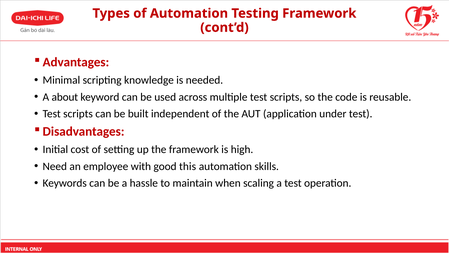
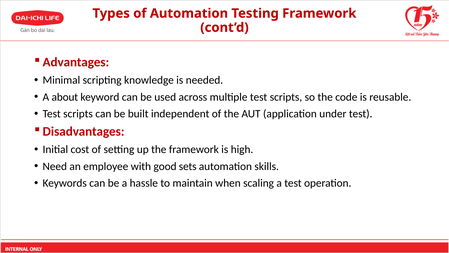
this: this -> sets (188, 166)
